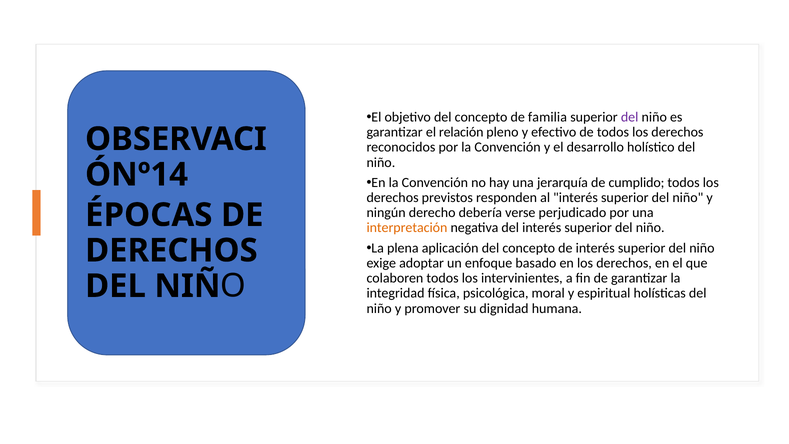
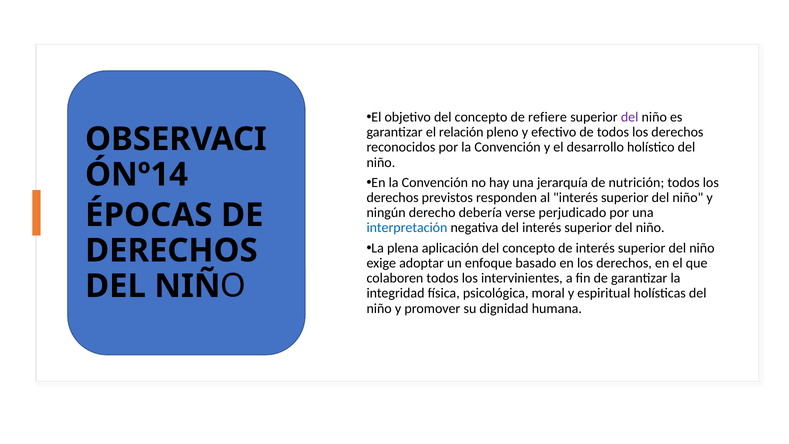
familia: familia -> refiere (547, 117)
cumplido: cumplido -> nutrición (636, 182)
interpretación colour: orange -> blue (407, 228)
